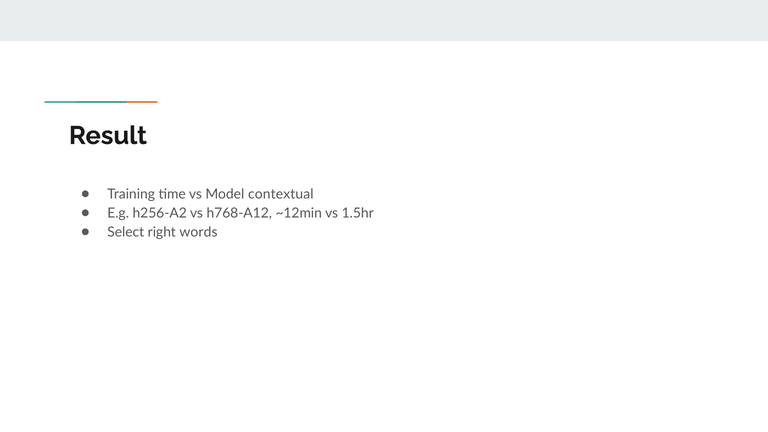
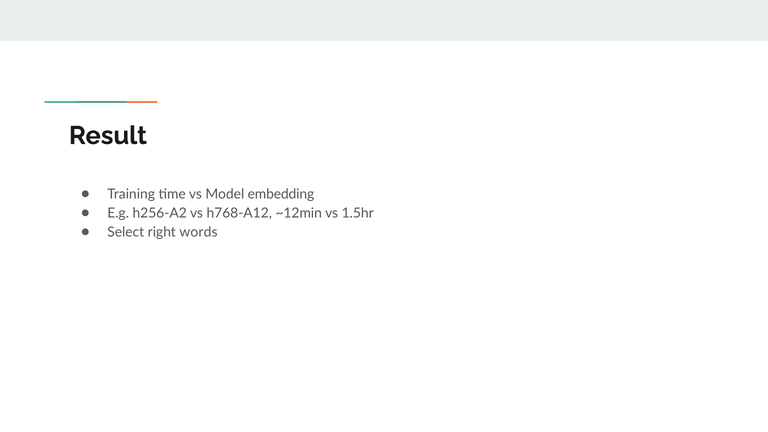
contextual: contextual -> embedding (281, 194)
